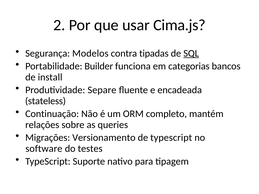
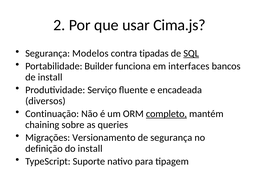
categorias: categorias -> interfaces (189, 66)
Separe: Separe -> Serviço (102, 90)
stateless: stateless -> diversos (45, 101)
completo underline: none -> present (166, 114)
relações: relações -> chaining (42, 125)
de typescript: typescript -> segurança (171, 138)
software: software -> definição (44, 149)
do testes: testes -> install (90, 149)
